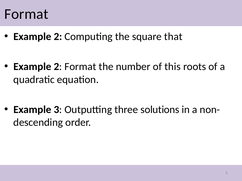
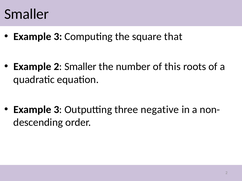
Format: Format -> Smaller (27, 14)
2: 2 -> 3 (58, 37)
Example 2 Format: Format -> Smaller (80, 67)
solutions: solutions -> negative (160, 110)
